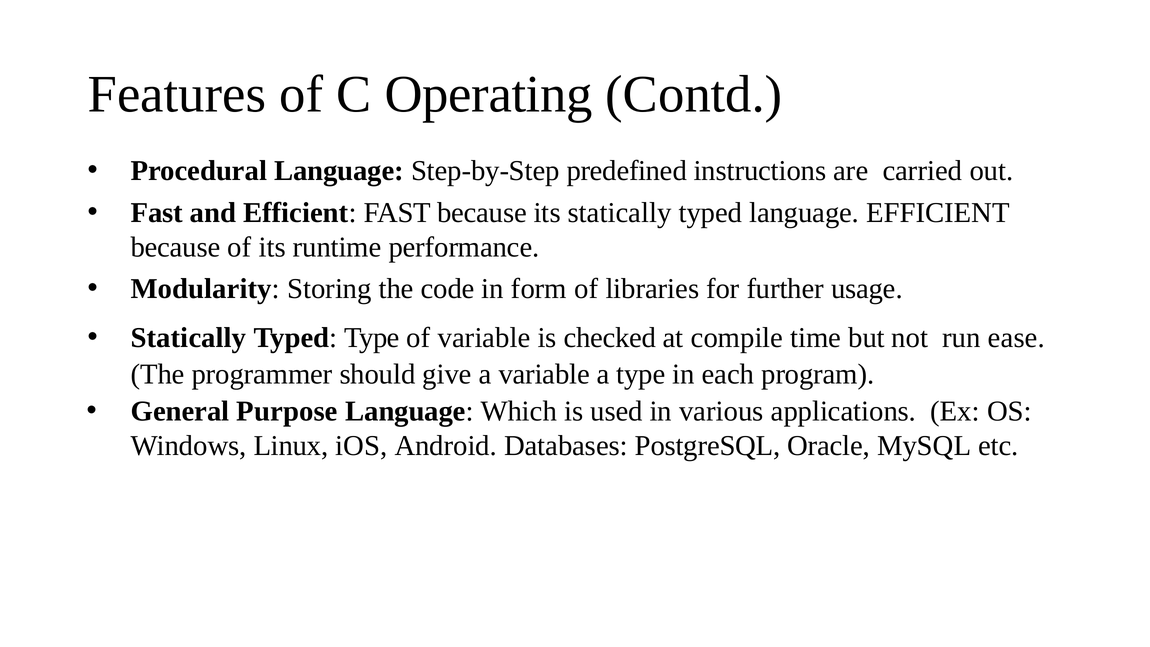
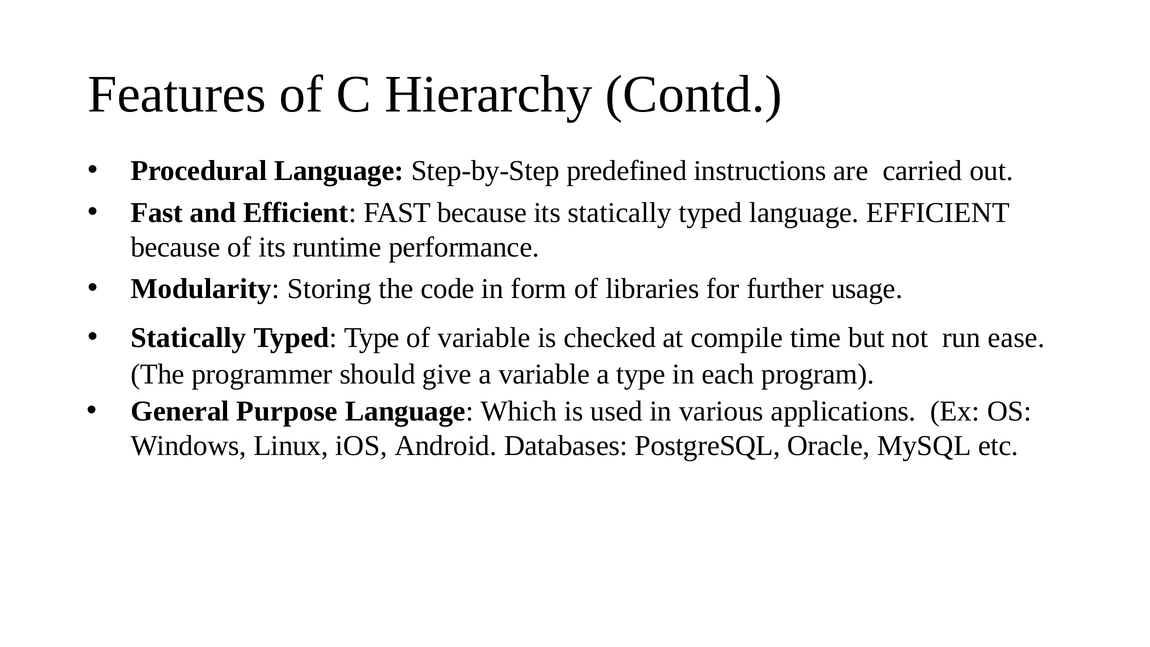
Operating: Operating -> Hierarchy (489, 94)
